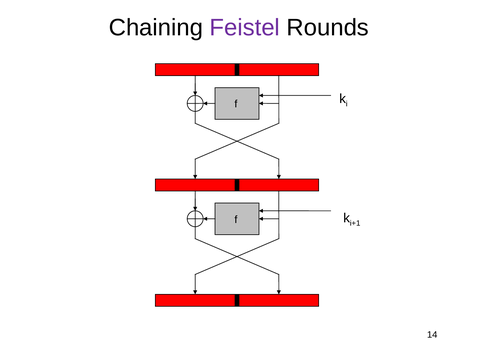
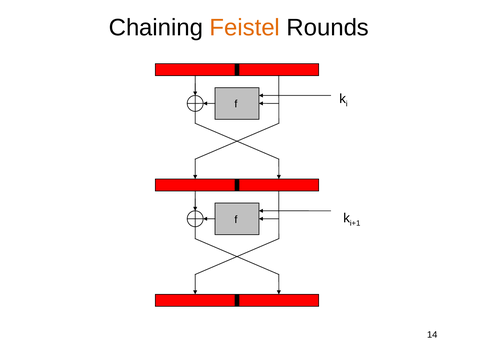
Feistel colour: purple -> orange (245, 28)
